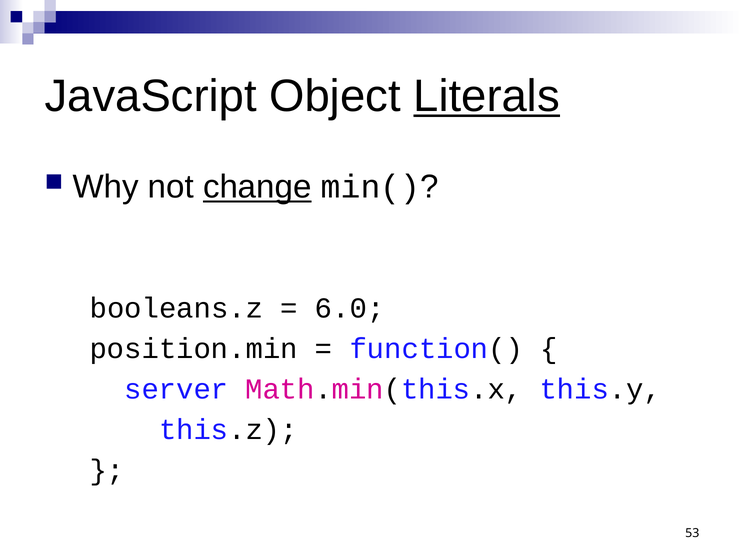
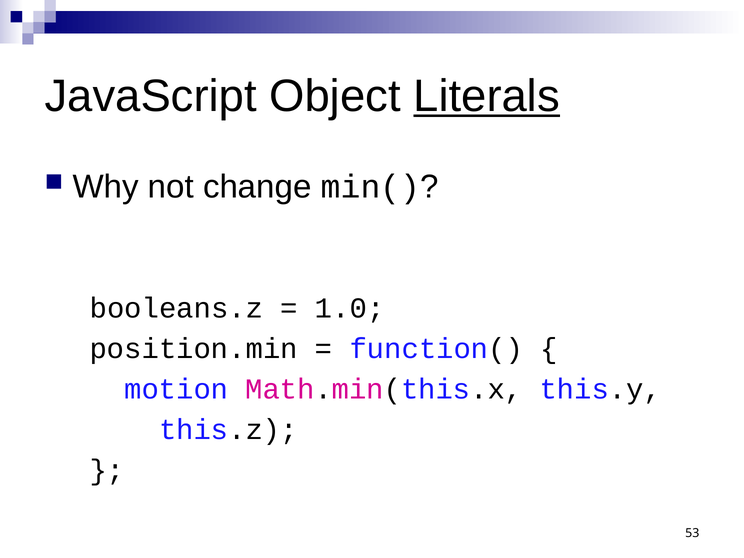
change underline: present -> none (257, 187)
6.0: 6.0 -> 1.0 (350, 308)
server: server -> motion (176, 389)
